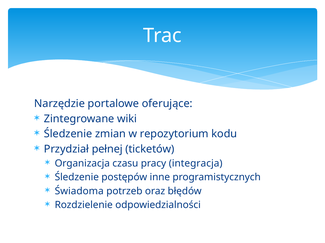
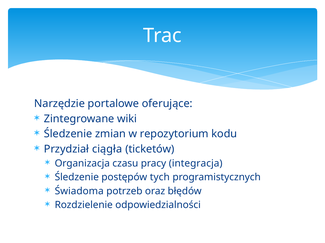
pełnej: pełnej -> ciągła (107, 149)
inne: inne -> tych (160, 178)
